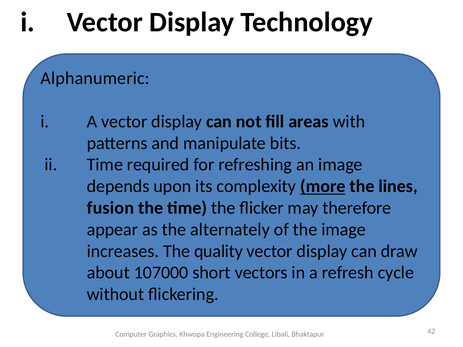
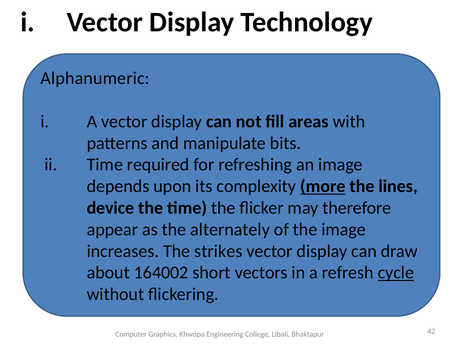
fusion: fusion -> device (111, 208)
quality: quality -> strikes (218, 251)
107000: 107000 -> 164002 (161, 273)
cycle underline: none -> present (396, 273)
